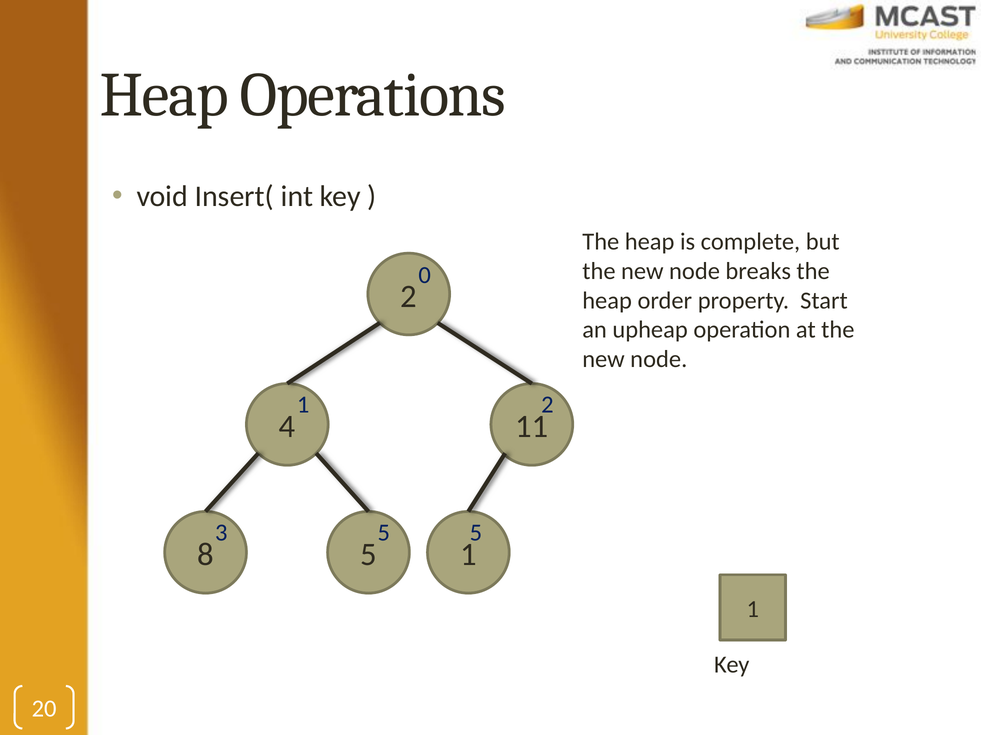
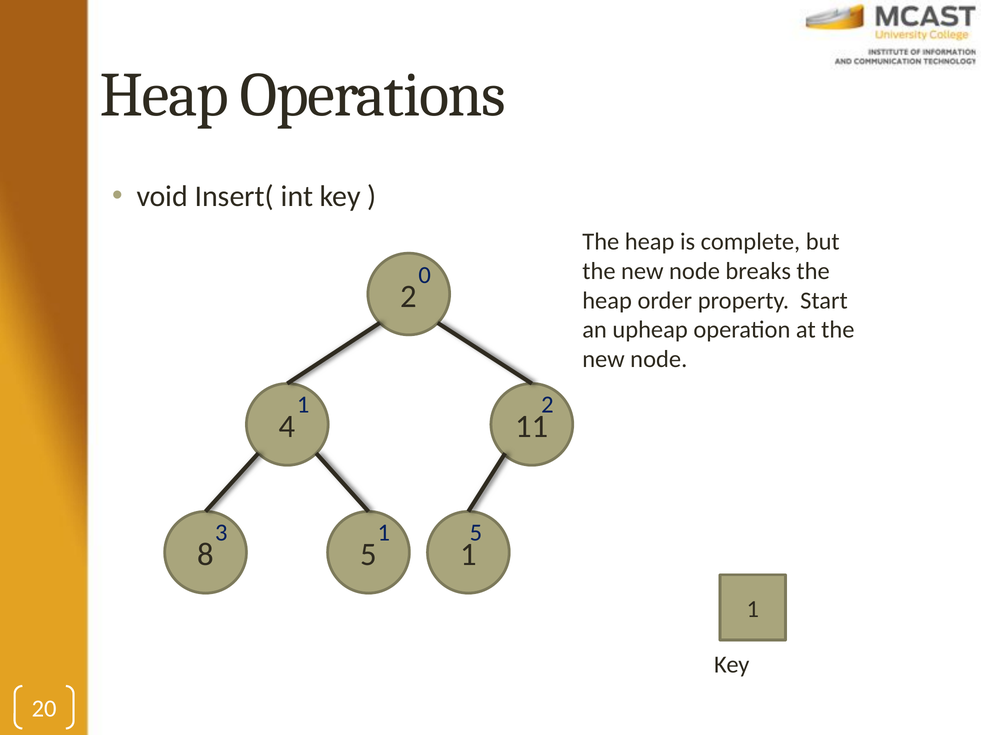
3 5: 5 -> 1 (384, 533)
